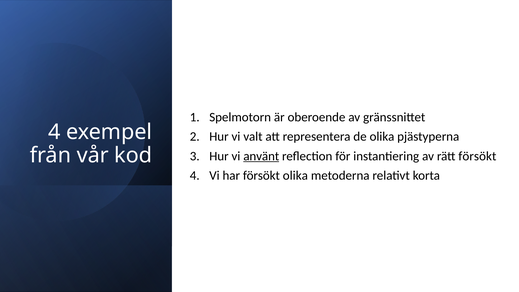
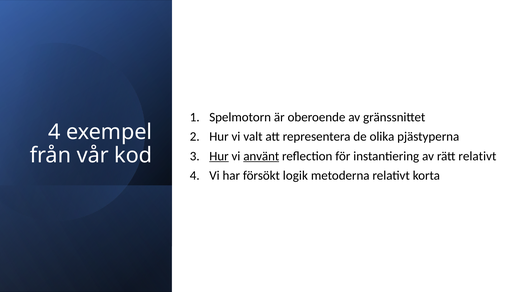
Hur underline: none -> present (219, 156)
rätt försökt: försökt -> relativt (477, 156)
försökt olika: olika -> logik (295, 175)
